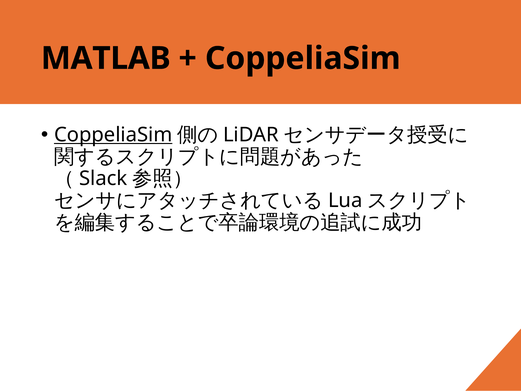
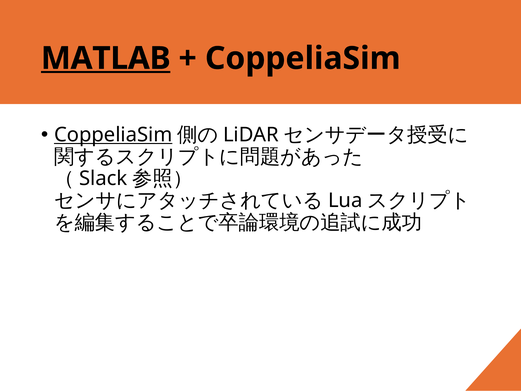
MATLAB underline: none -> present (106, 58)
